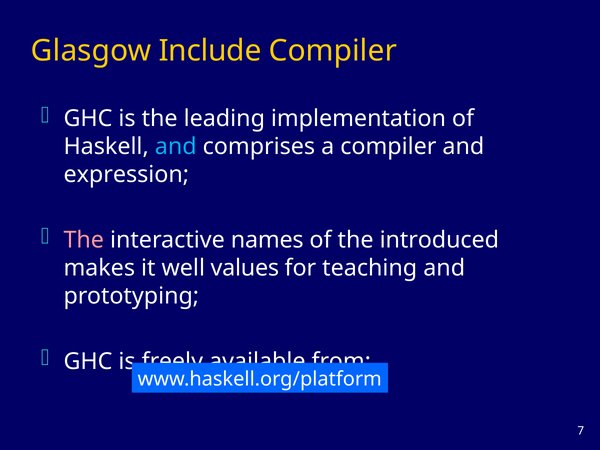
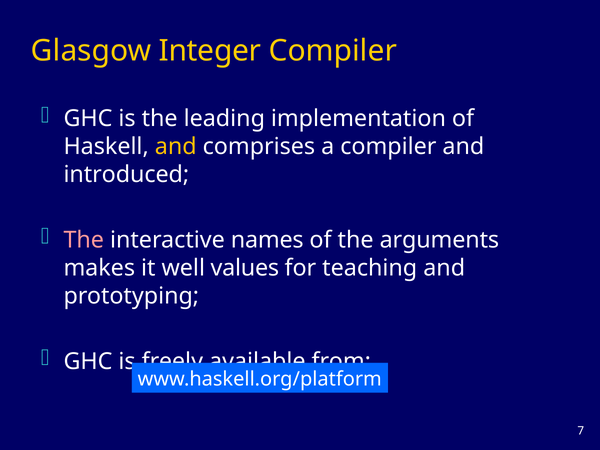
Include: Include -> Integer (210, 51)
and colour: light blue -> yellow (176, 147)
expression: expression -> introduced (126, 175)
introduced: introduced -> arguments (439, 240)
